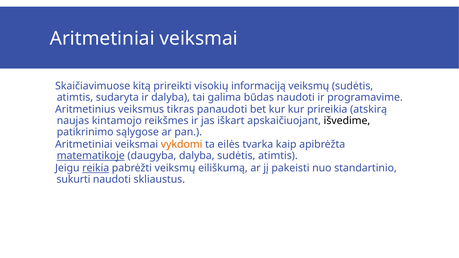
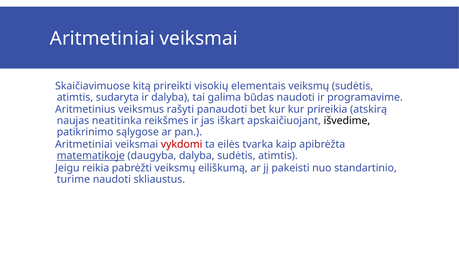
informaciją: informaciją -> elementais (258, 86)
tikras: tikras -> rašyti (180, 110)
kintamojo: kintamojo -> neatitinka (117, 121)
vykdomi colour: orange -> red (182, 145)
reikia underline: present -> none (96, 168)
sukurti: sukurti -> turime (73, 180)
